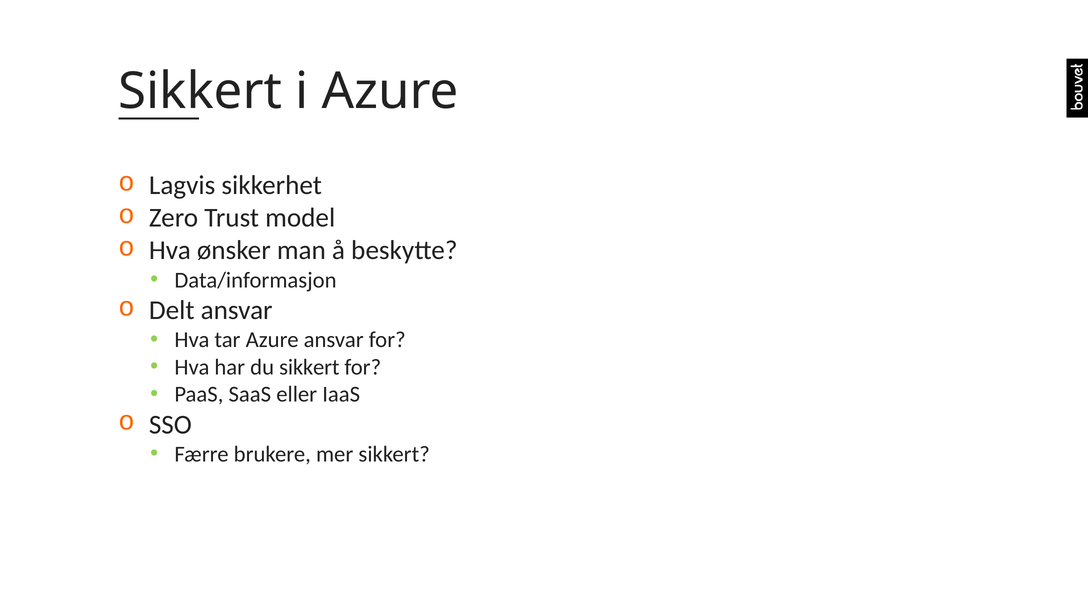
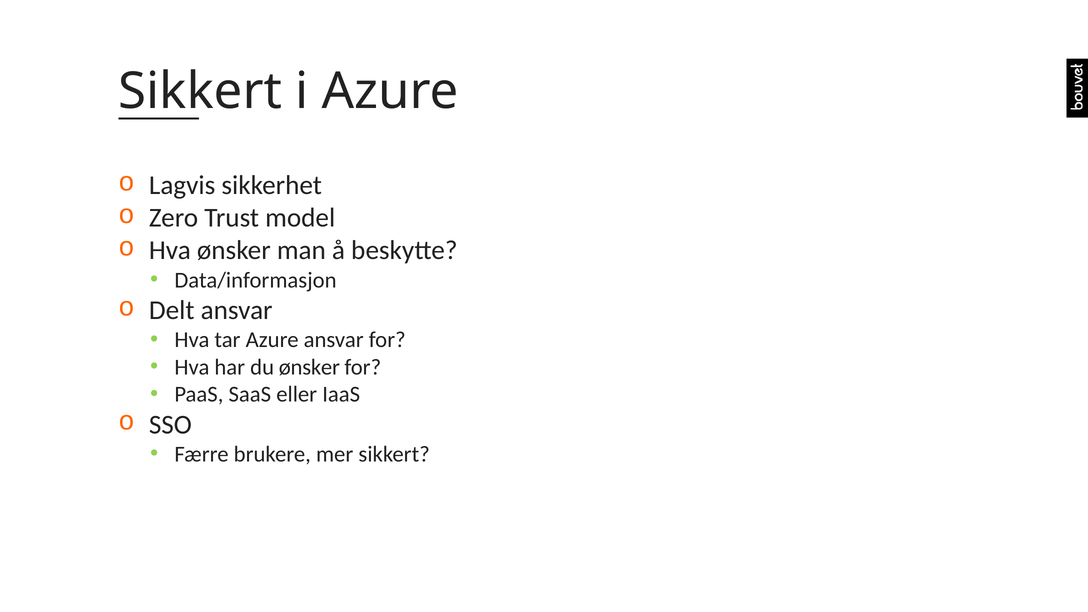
du sikkert: sikkert -> ønsker (309, 367)
